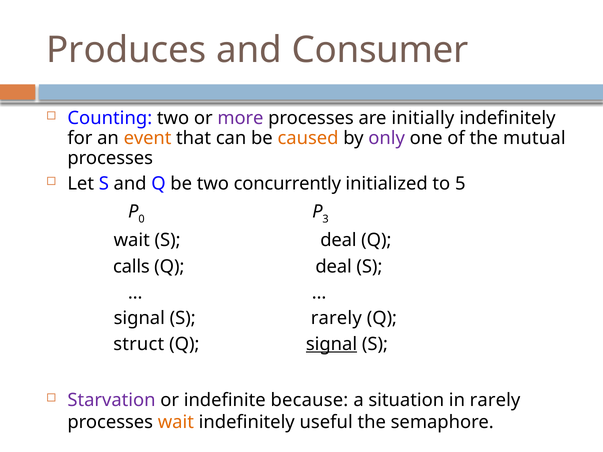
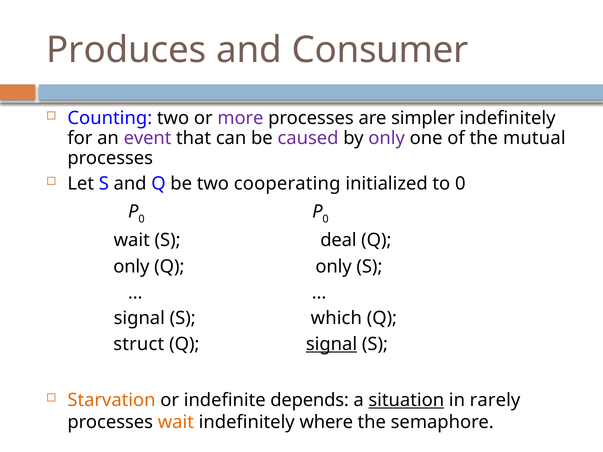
initially: initially -> simpler (423, 118)
event colour: orange -> purple (148, 138)
caused colour: orange -> purple (308, 138)
concurrently: concurrently -> cooperating (287, 184)
to 5: 5 -> 0 (460, 184)
3: 3 -> 0 (326, 219)
calls: calls -> only (131, 267)
deal: deal -> only (334, 267)
S rarely: rarely -> which (336, 318)
Starvation colour: purple -> orange (112, 400)
because: because -> depends (310, 400)
situation underline: none -> present (406, 400)
useful: useful -> where (326, 423)
